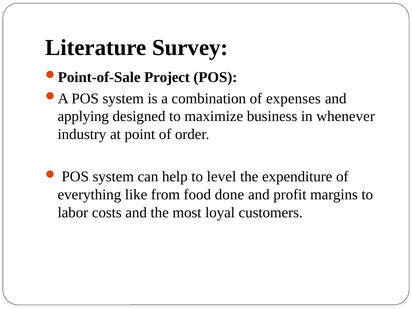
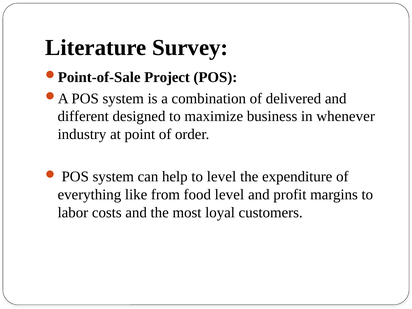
expenses: expenses -> delivered (294, 98)
applying: applying -> different (83, 116)
food done: done -> level (229, 195)
